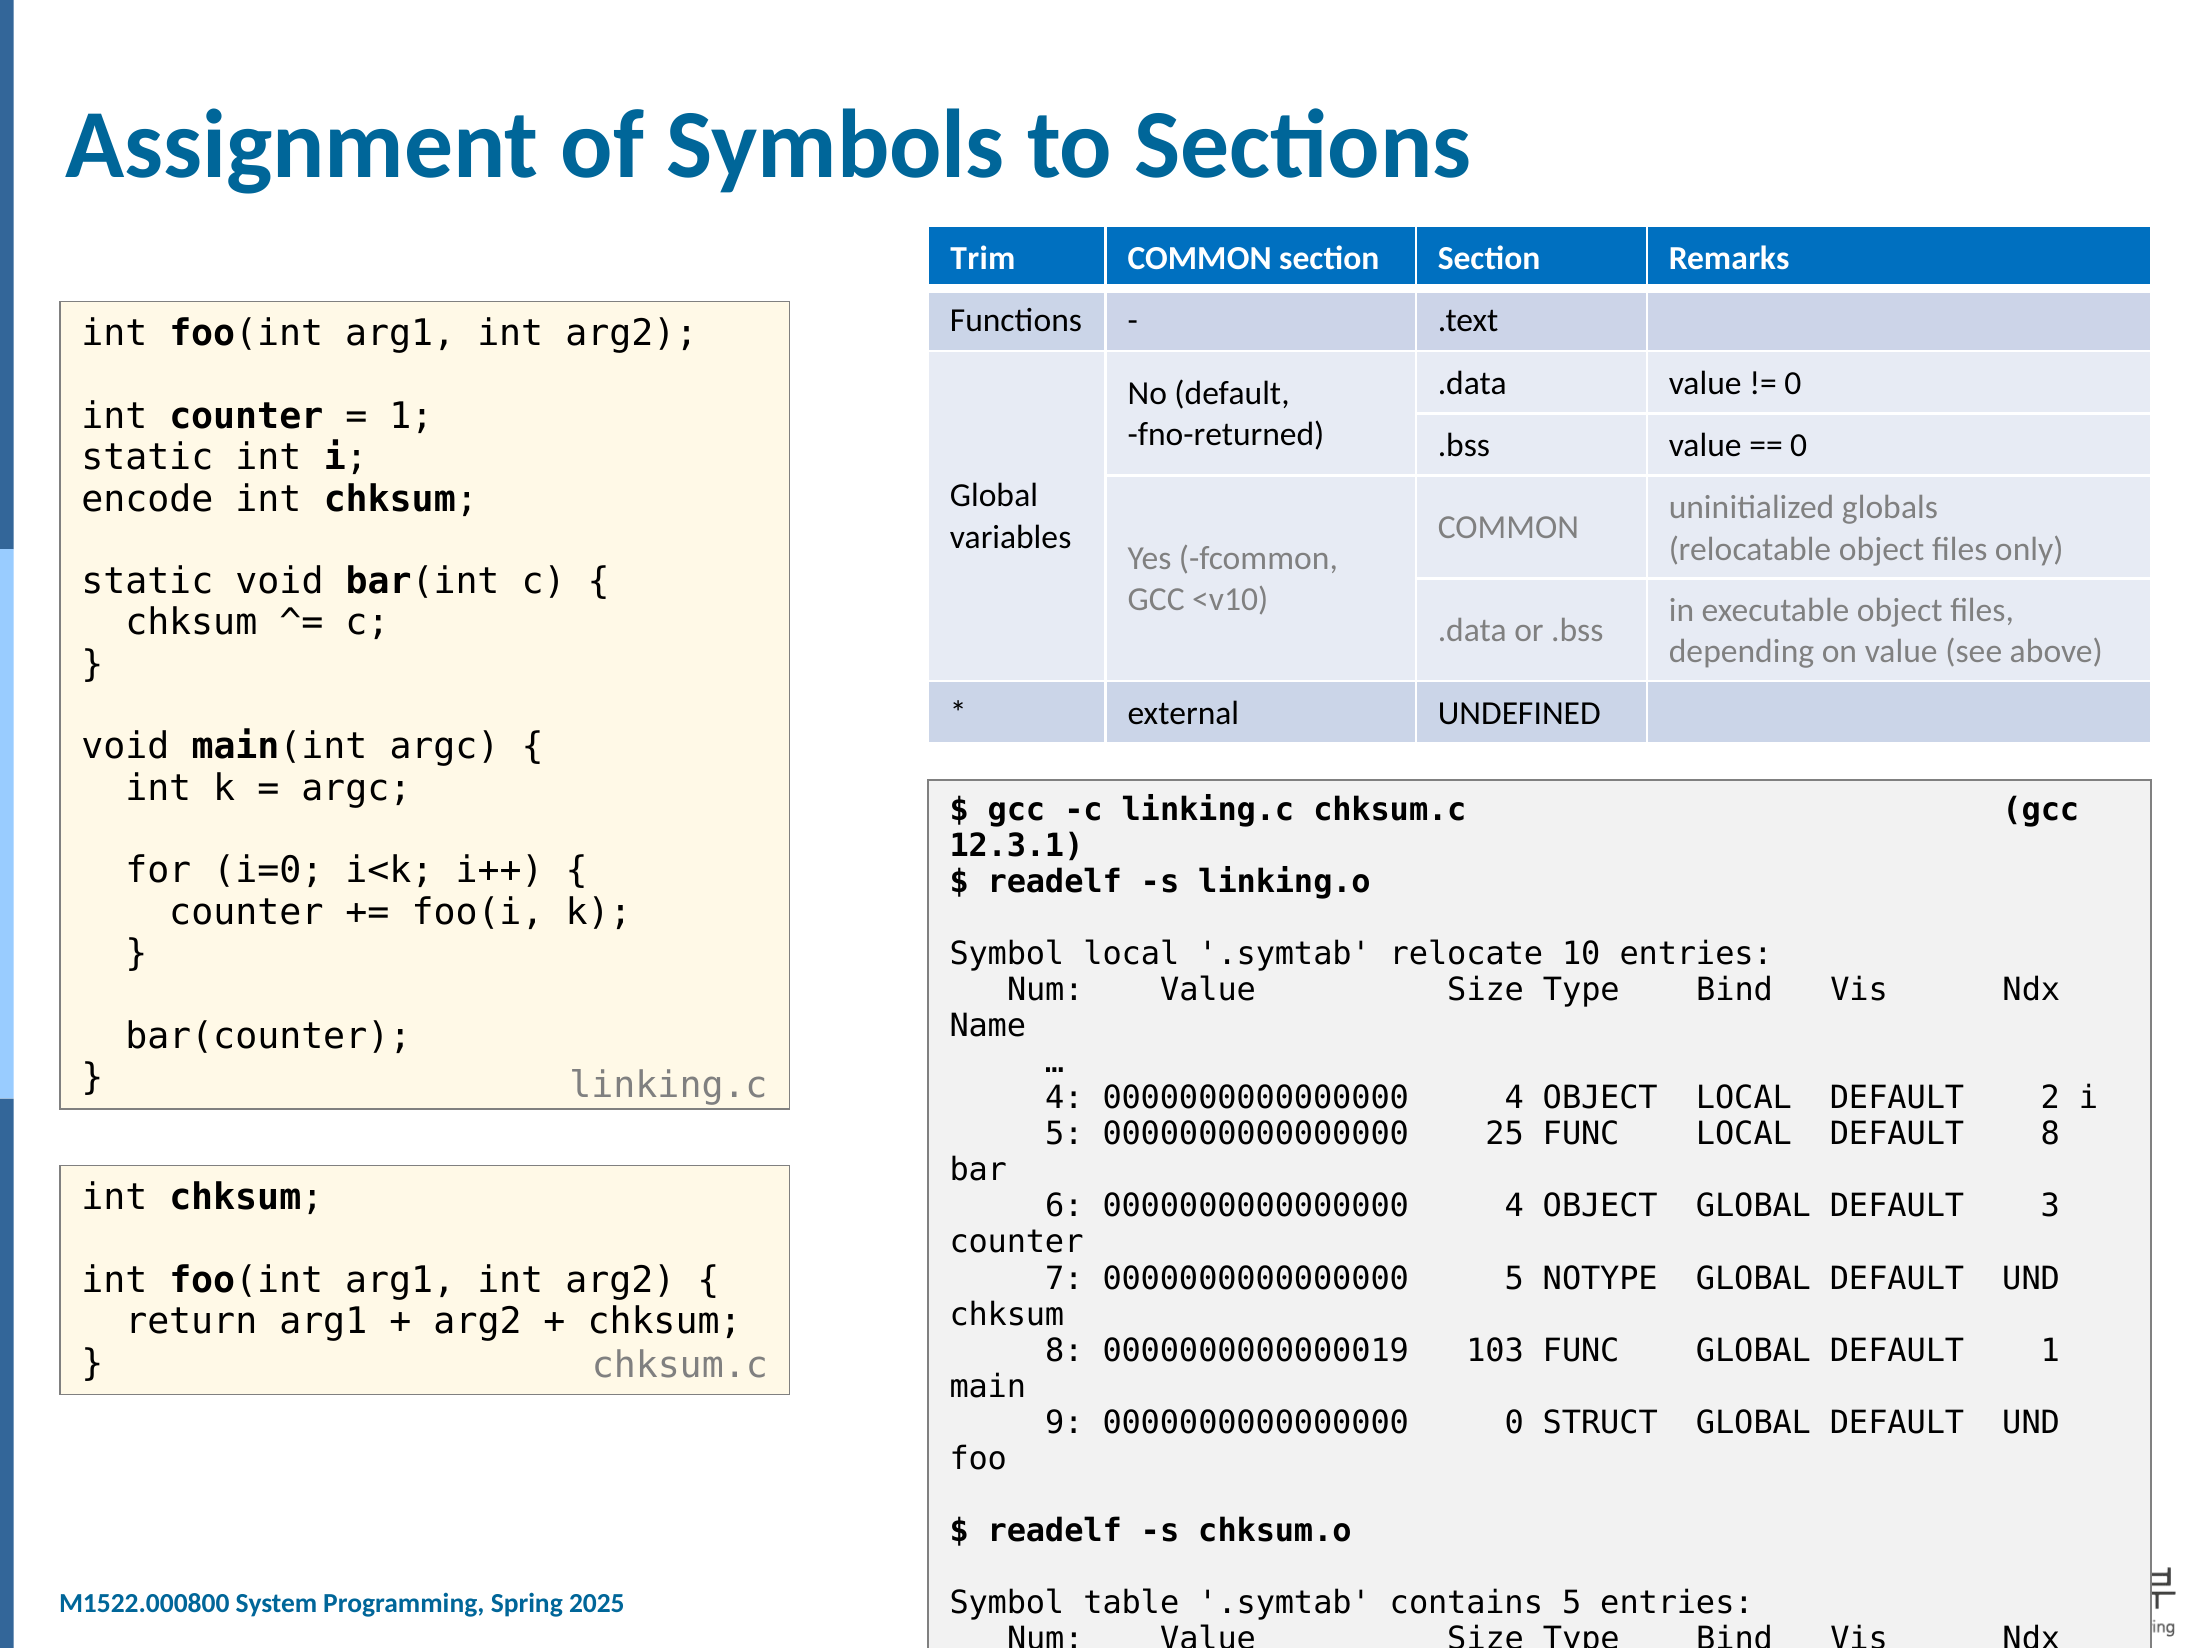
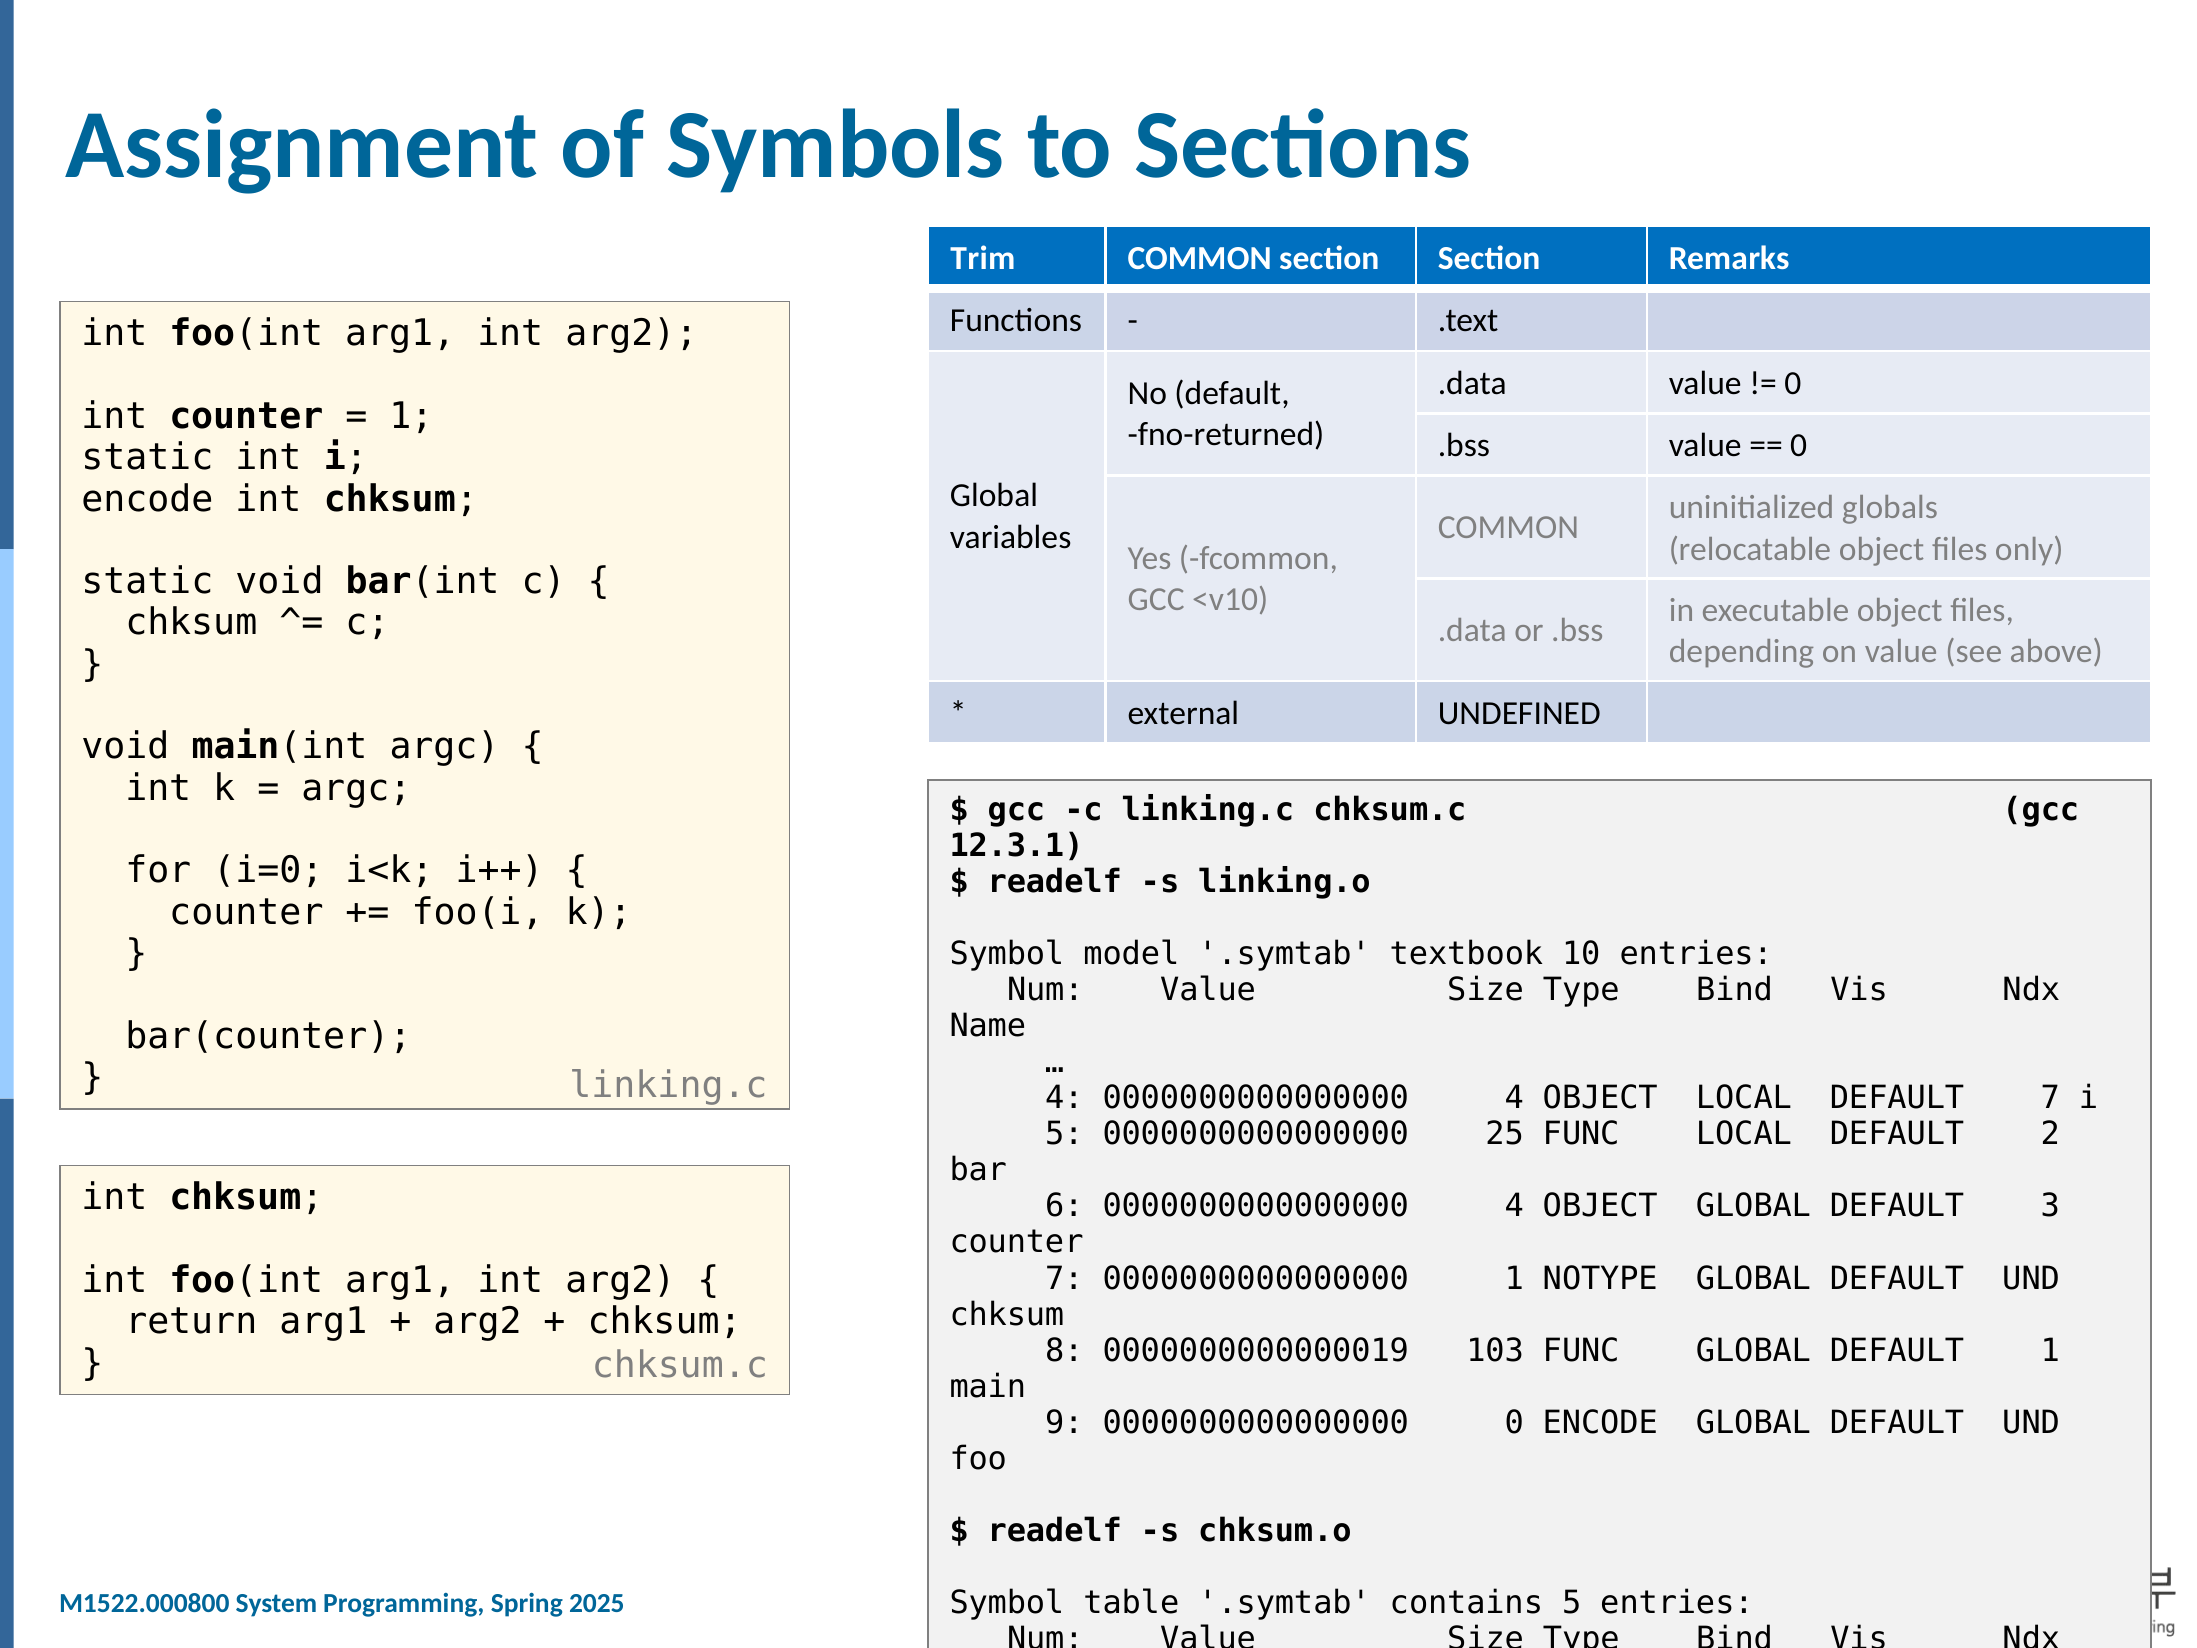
Symbol local: local -> model (1131, 954)
relocate: relocate -> textbook (1466, 954)
DEFAULT 2: 2 -> 7 (2050, 1098)
DEFAULT 8: 8 -> 2 (2050, 1134)
0000000000000000 5: 5 -> 1 (1514, 1278)
0 STRUCT: STRUCT -> ENCODE (1600, 1423)
